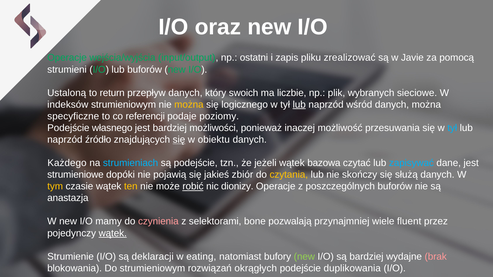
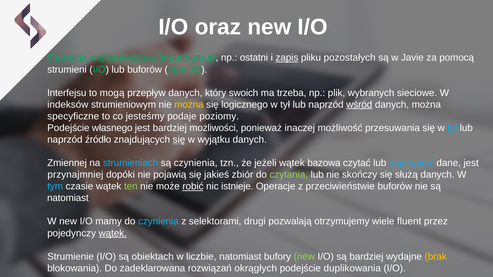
zapis underline: none -> present (287, 58)
zrealizować: zrealizować -> pozostałych (350, 58)
Ustaloną: Ustaloną -> Interfejsu (67, 93)
return: return -> mogą (112, 93)
liczbie: liczbie -> trzeba (292, 93)
lub underline: present -> none (299, 105)
wśród underline: none -> present (359, 105)
referencji: referencji -> jesteśmy (145, 116)
obiektu: obiektu -> wyjątku (214, 140)
Każdego: Każdego -> Zmiennej (67, 163)
są podejście: podejście -> czynienia (196, 163)
strumieniowe: strumieniowe -> przynajmniej (75, 175)
czytania colour: yellow -> light green (289, 175)
tym colour: yellow -> light blue (55, 187)
ten colour: yellow -> light green (131, 187)
dionizy: dionizy -> istnieje (237, 187)
poszczególnych: poszczególnych -> przeciwieństwie (340, 187)
anastazja: anastazja -> natomiast (68, 198)
czynienia colour: pink -> light blue (158, 222)
bone: bone -> drugi (255, 222)
przynajmniej: przynajmniej -> otrzymujemy (342, 222)
deklaracji: deklaracji -> obiektach (153, 257)
eating: eating -> liczbie (201, 257)
brak colour: pink -> yellow (436, 257)
Do strumieniowym: strumieniowym -> zadeklarowana (152, 269)
